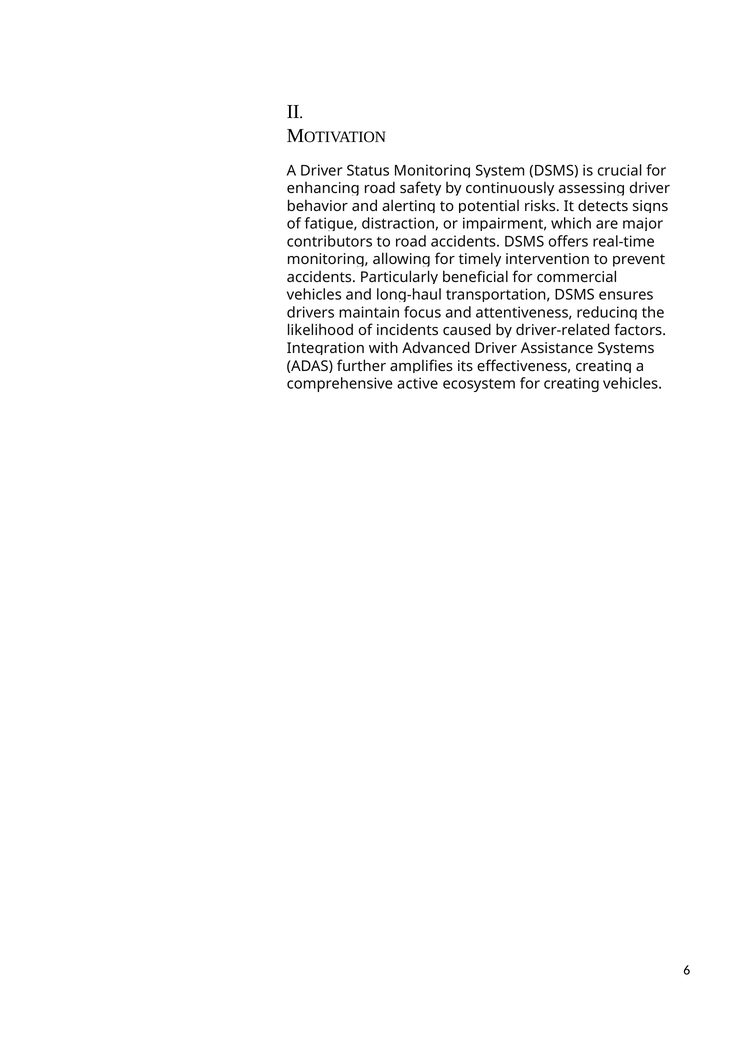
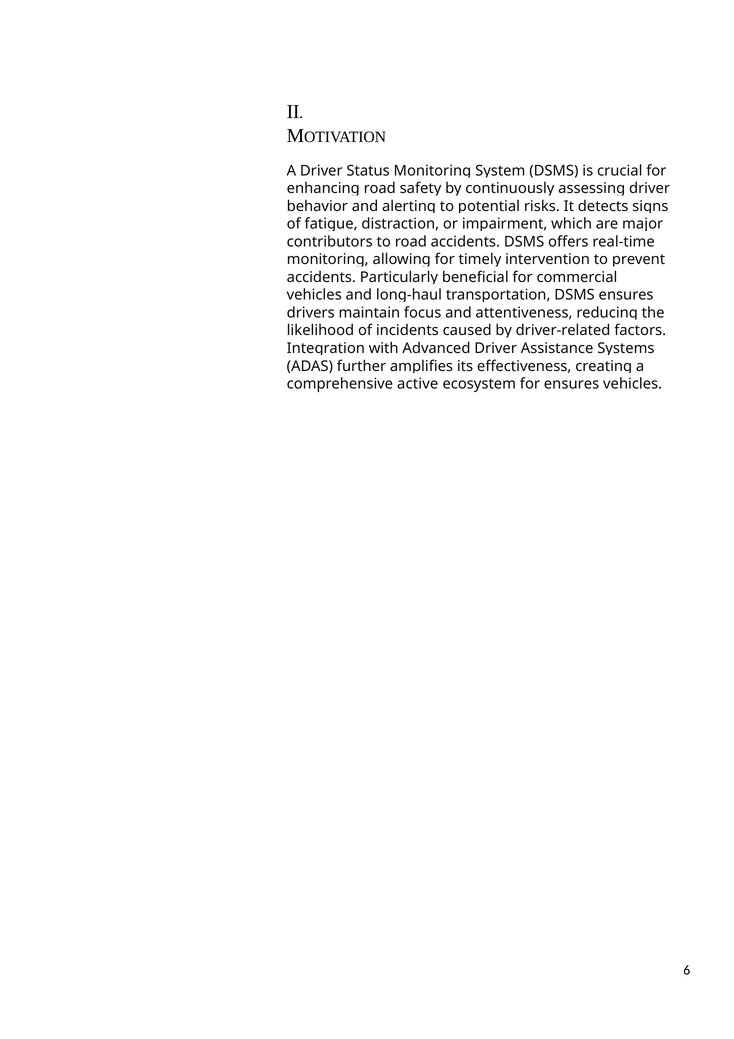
for creating: creating -> ensures (572, 384)
